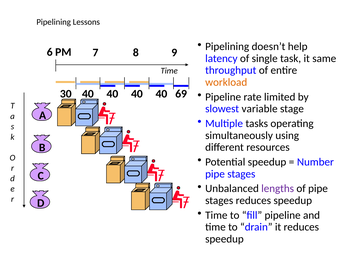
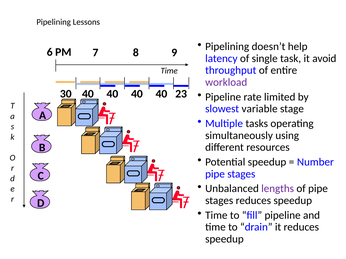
same: same -> avoid (324, 59)
workload colour: orange -> purple (226, 82)
69: 69 -> 23 (181, 94)
